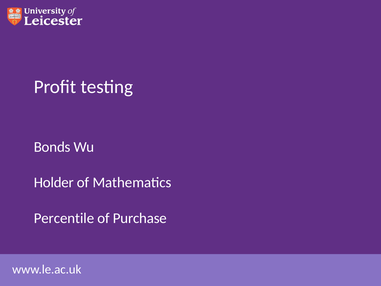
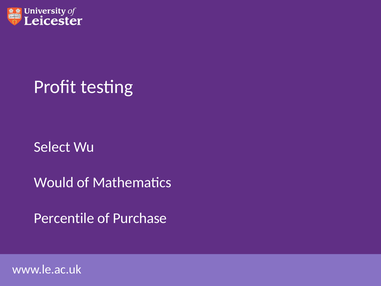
Bonds: Bonds -> Select (52, 147)
Holder: Holder -> Would (54, 182)
